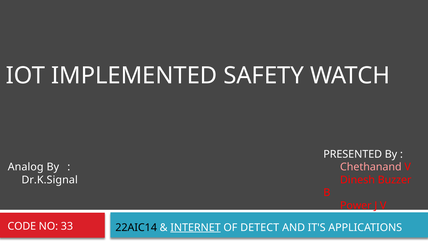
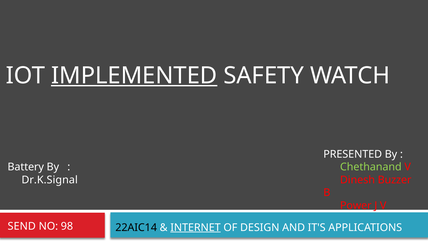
IMPLEMENTED underline: none -> present (134, 75)
Chethanand colour: pink -> light green (371, 167)
Analog: Analog -> Battery (26, 167)
CODE: CODE -> SEND (22, 226)
33: 33 -> 98 (67, 226)
DETECT: DETECT -> DESIGN (260, 227)
